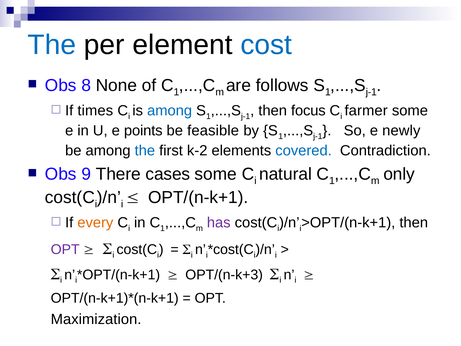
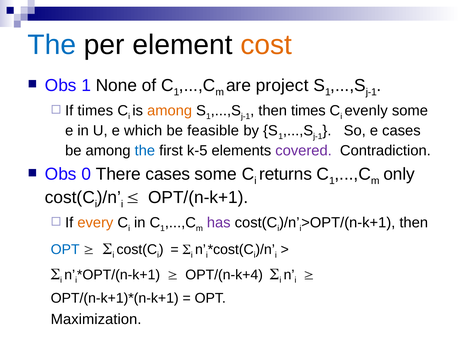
cost colour: blue -> orange (266, 45)
Obs 8: 8 -> 1 (86, 85)
follows: follows -> project (282, 85)
among colour: blue -> orange (170, 111)
then focus: focus -> times (308, 111)
farmer: farmer -> evenly (366, 111)
points: points -> which (143, 131)
e newly: newly -> cases (401, 131)
k-2: k-2 -> k-5 (197, 151)
covered colour: blue -> purple (304, 151)
9: 9 -> 0 (86, 174)
natural: natural -> returns (286, 174)
OPT colour: purple -> blue (65, 249)
OPT/(n-k+3: OPT/(n-k+3 -> OPT/(n-k+4 (224, 275)
